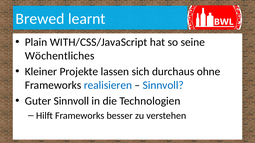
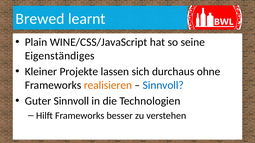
WITH/CSS/JavaScript: WITH/CSS/JavaScript -> WINE/CSS/JavaScript (99, 42)
Wöchentliches: Wöchentliches -> Eigenständiges (60, 56)
realisieren colour: blue -> orange (108, 85)
